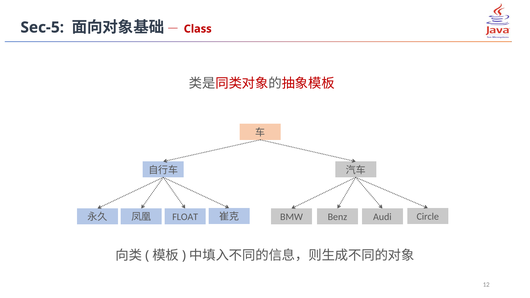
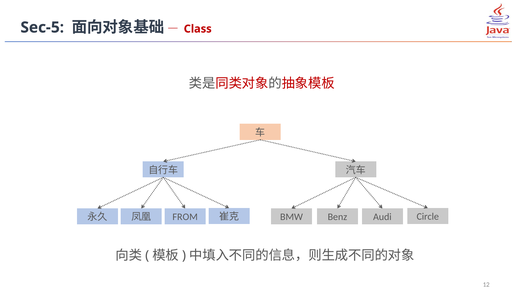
FLOAT: FLOAT -> FROM (185, 217)
